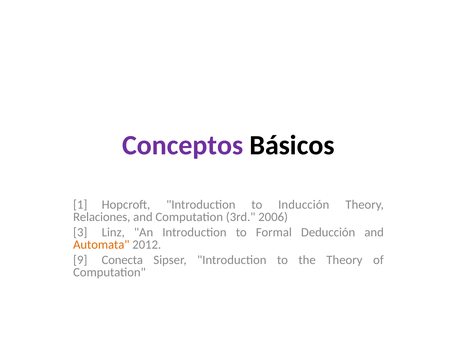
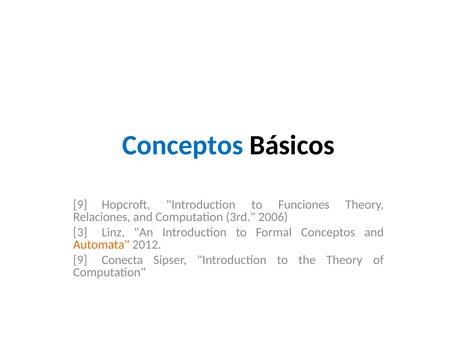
Conceptos colour: purple -> blue (183, 145)
1: 1 -> 9 (80, 205)
Inducción: Inducción -> Funciones (304, 205)
Formal Deducción: Deducción -> Conceptos (328, 232)
